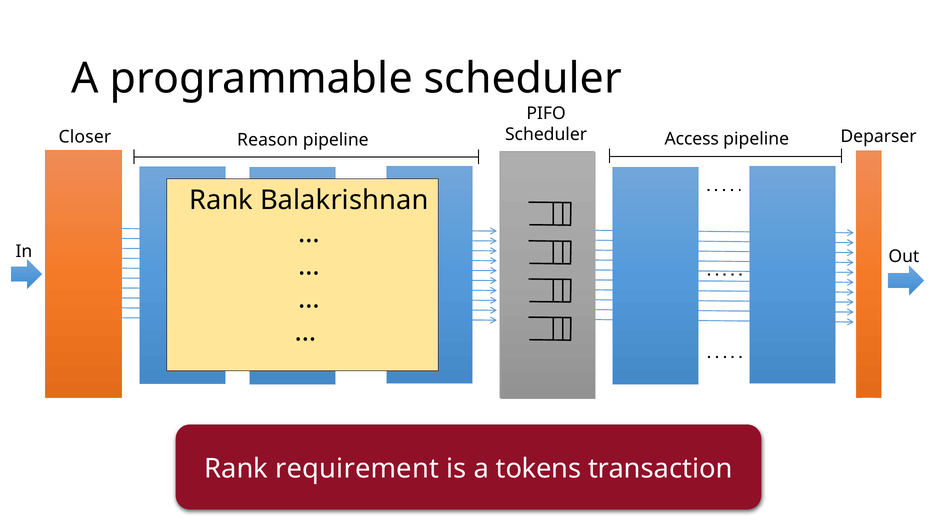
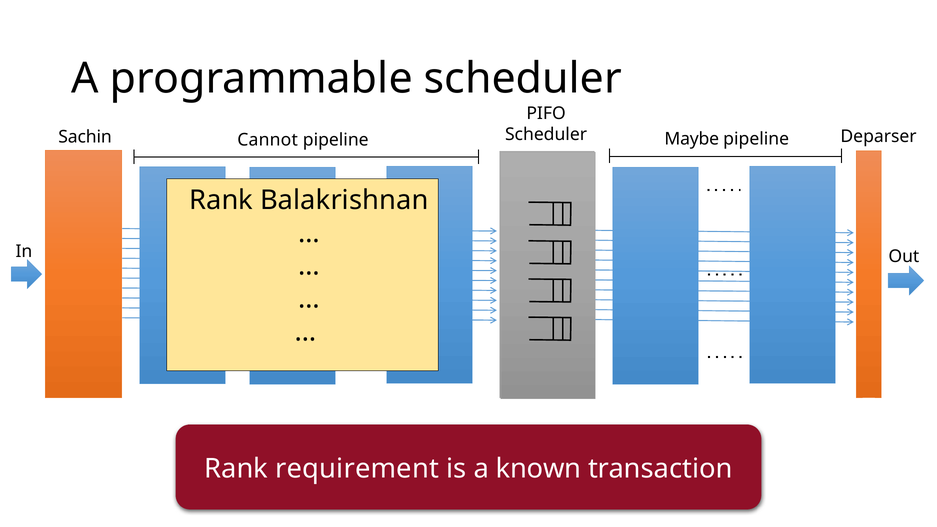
Closer: Closer -> Sachin (85, 137)
Reason: Reason -> Cannot (268, 140)
Access: Access -> Maybe (692, 139)
tokens: tokens -> known (539, 469)
